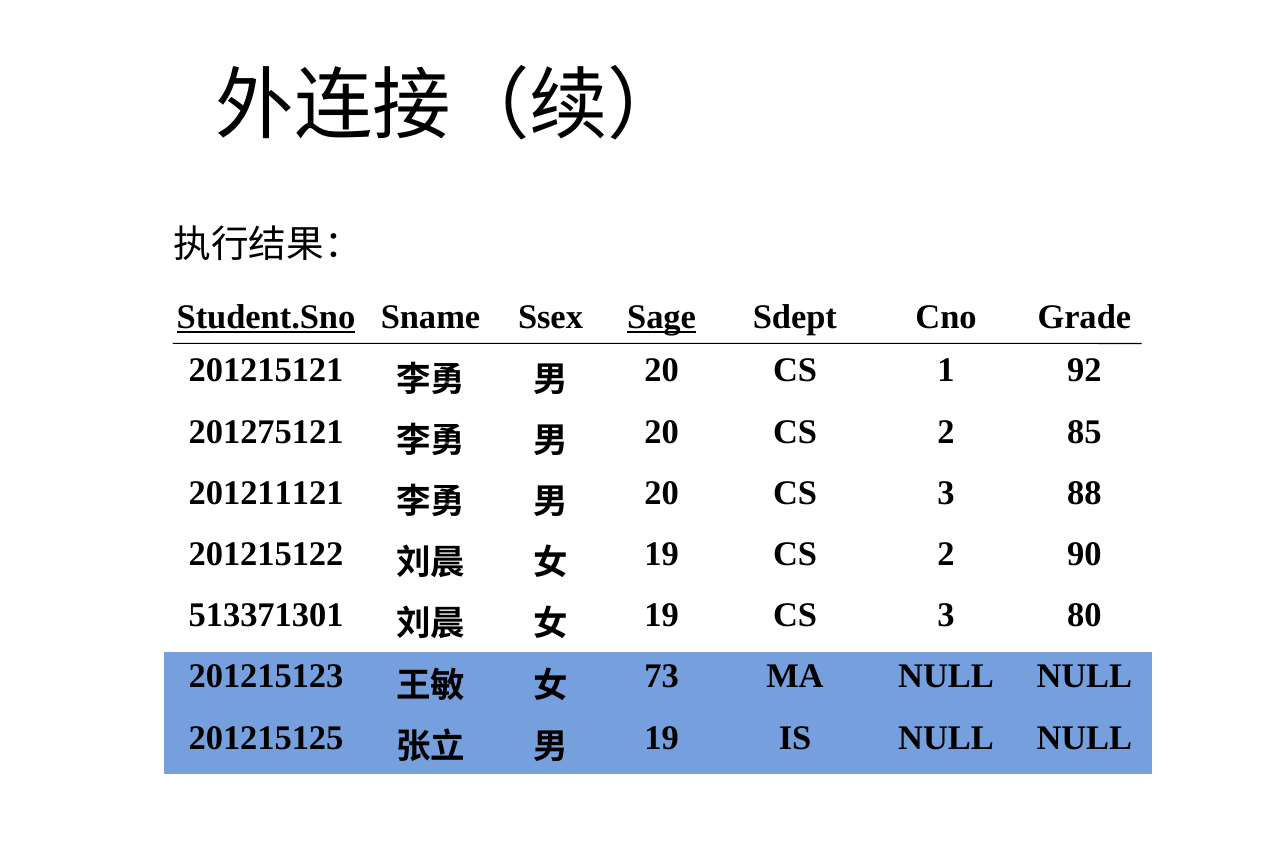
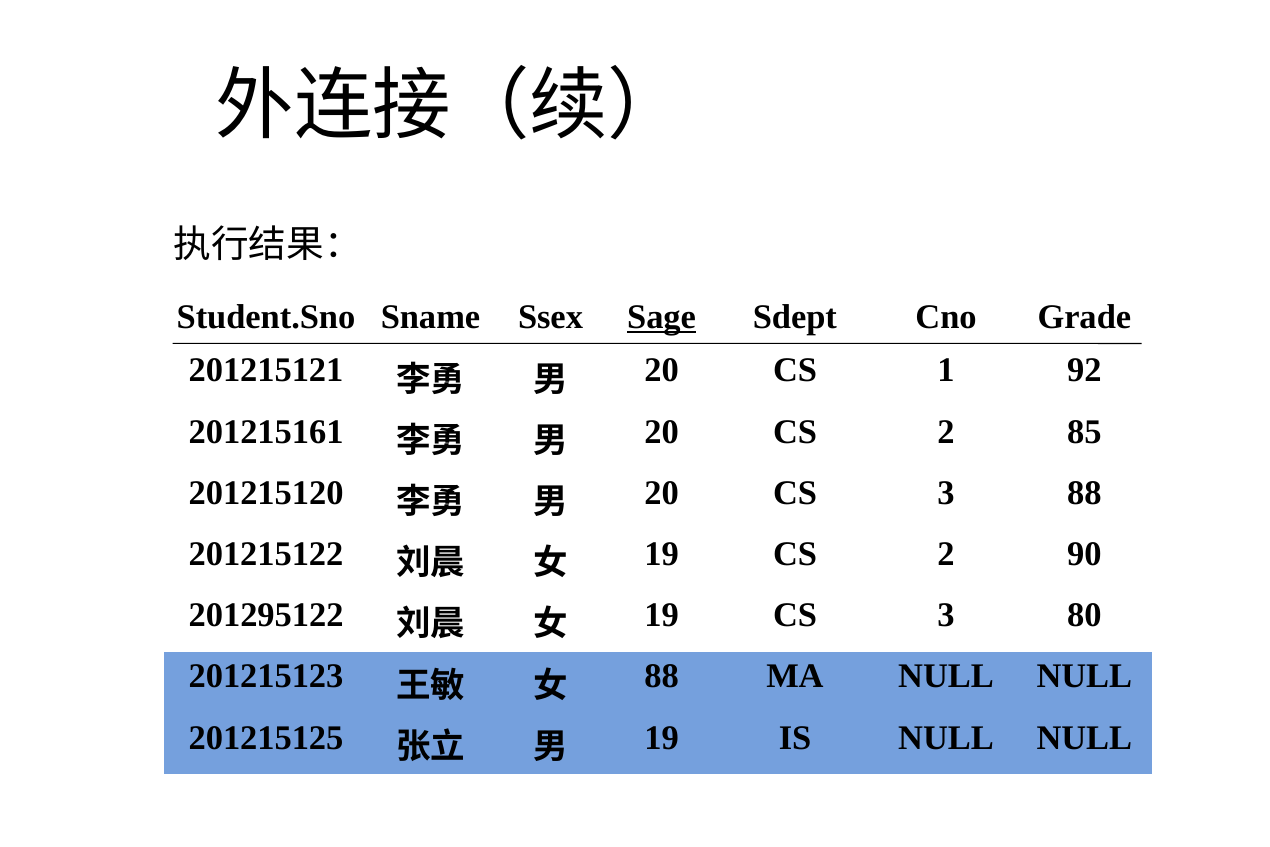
Student.Sno underline: present -> none (266, 317)
201275121: 201275121 -> 201215161 (266, 432)
201211121: 201211121 -> 201215120 (266, 493)
513371301: 513371301 -> 201295122 (266, 615)
73: 73 -> 88 (662, 676)
